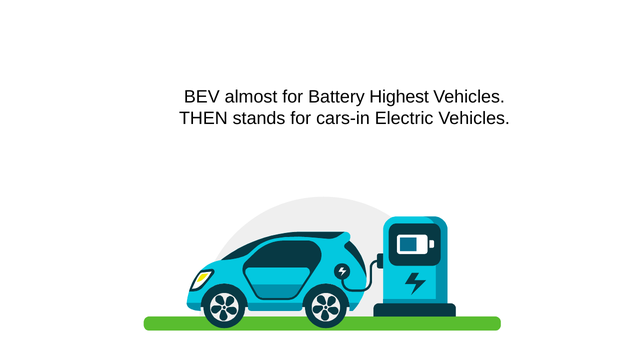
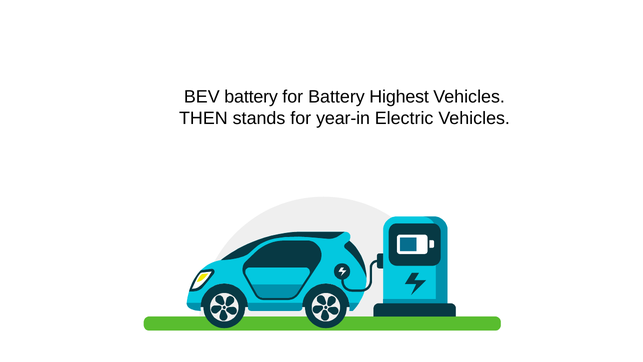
BEV almost: almost -> battery (251, 97)
cars-in: cars-in -> year-in (343, 118)
